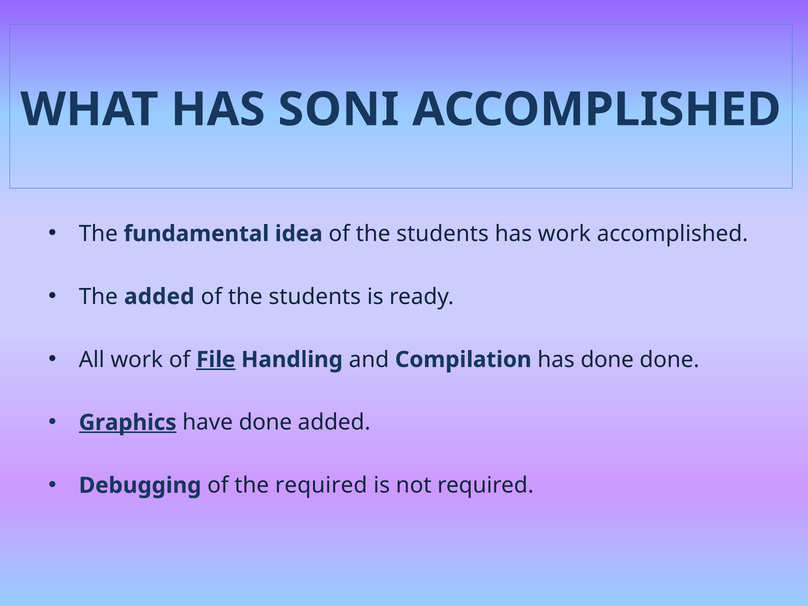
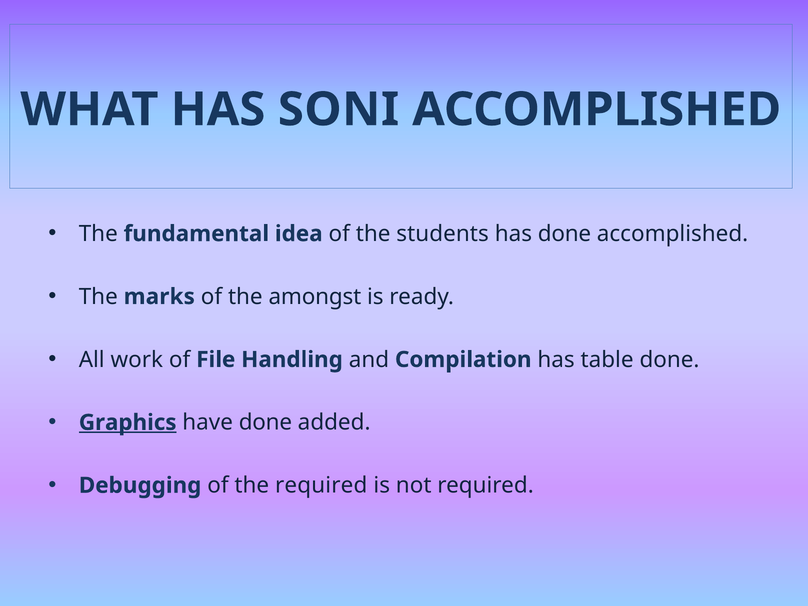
has work: work -> done (565, 234)
The added: added -> marks (159, 297)
students: students -> amongst (315, 297)
File underline: present -> none (216, 360)
has done: done -> table (607, 360)
